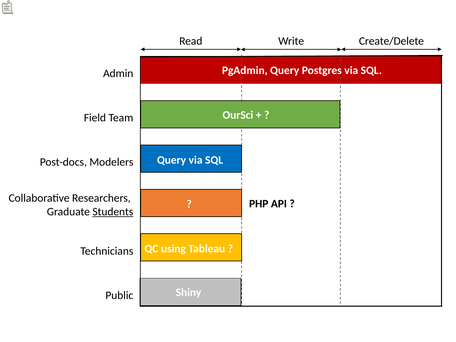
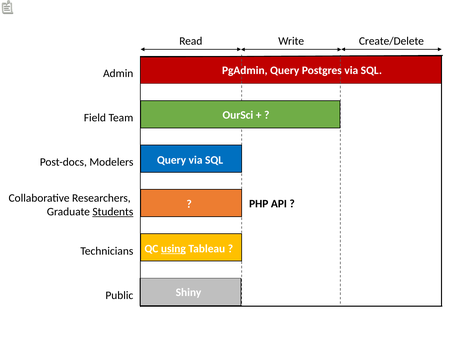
using underline: none -> present (173, 249)
